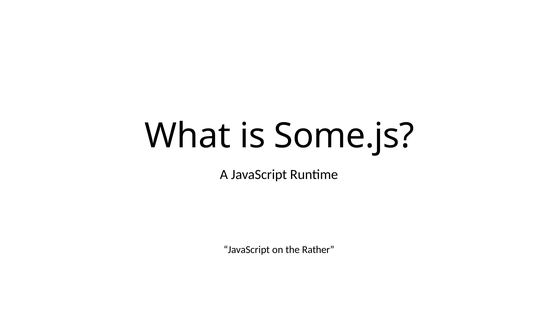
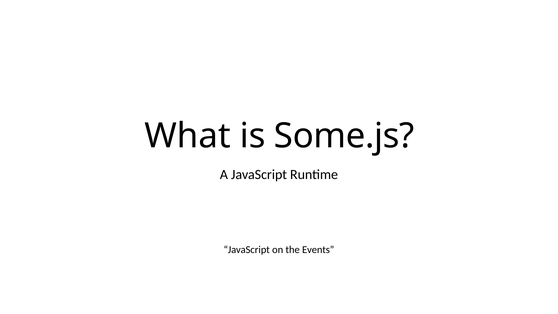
Rather: Rather -> Events (318, 250)
